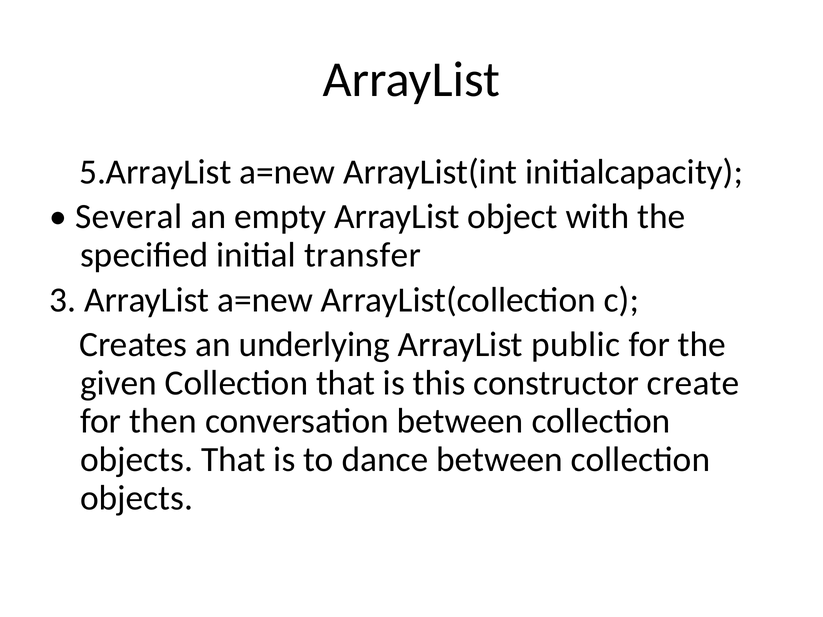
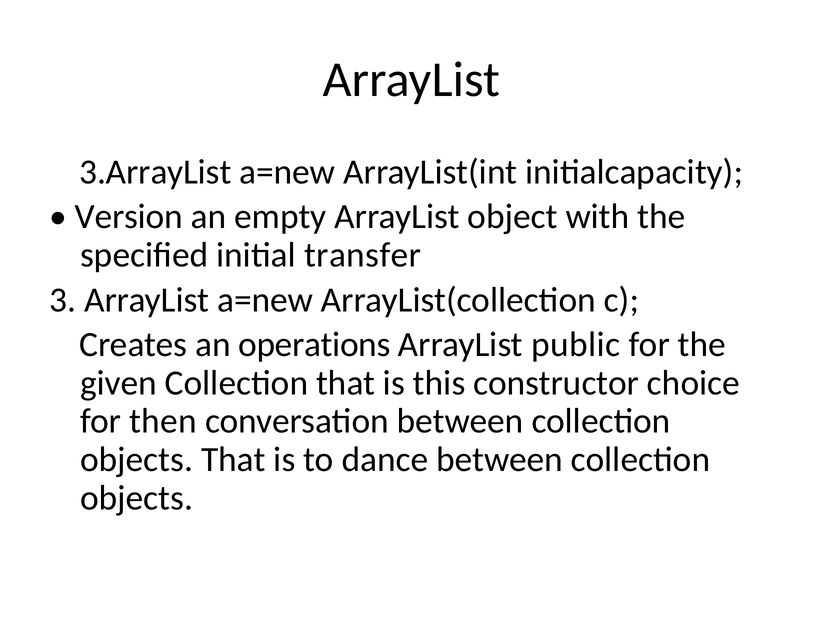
5.ArrayList: 5.ArrayList -> 3.ArrayList (155, 172)
Several: Several -> Version (129, 217)
underlying: underlying -> operations (314, 345)
create: create -> choice (693, 383)
